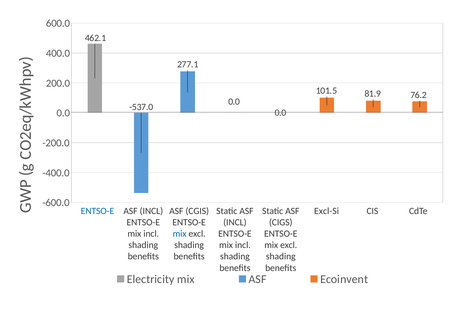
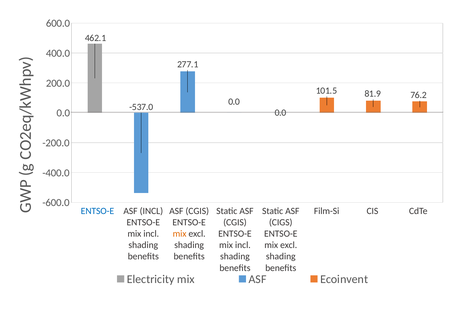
Excl-Si: Excl-Si -> Film-Si (327, 211)
INCL: INCL -> CGIS (235, 222)
mix colour: blue -> orange (180, 234)
